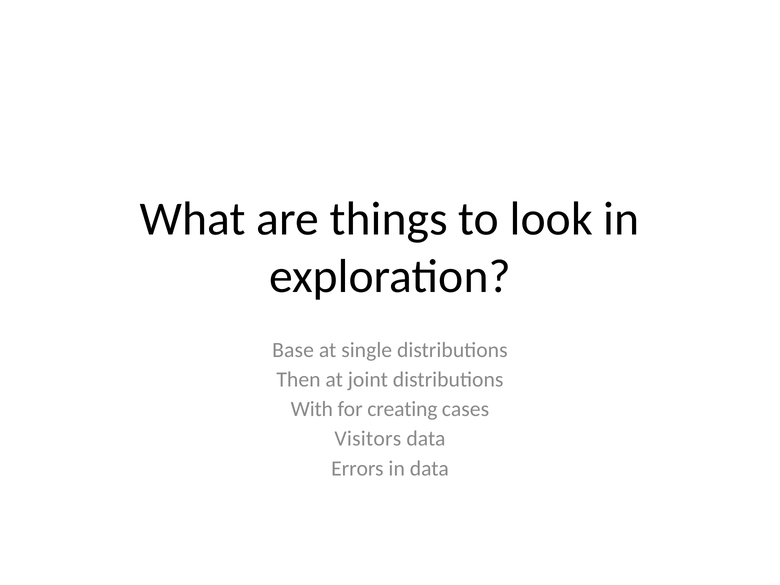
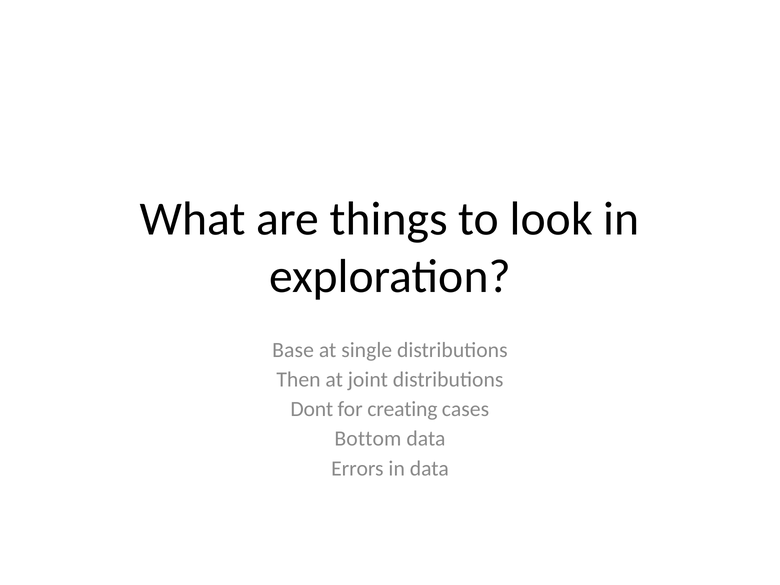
With: With -> Dont (312, 409)
Visitors: Visitors -> Bottom (368, 439)
